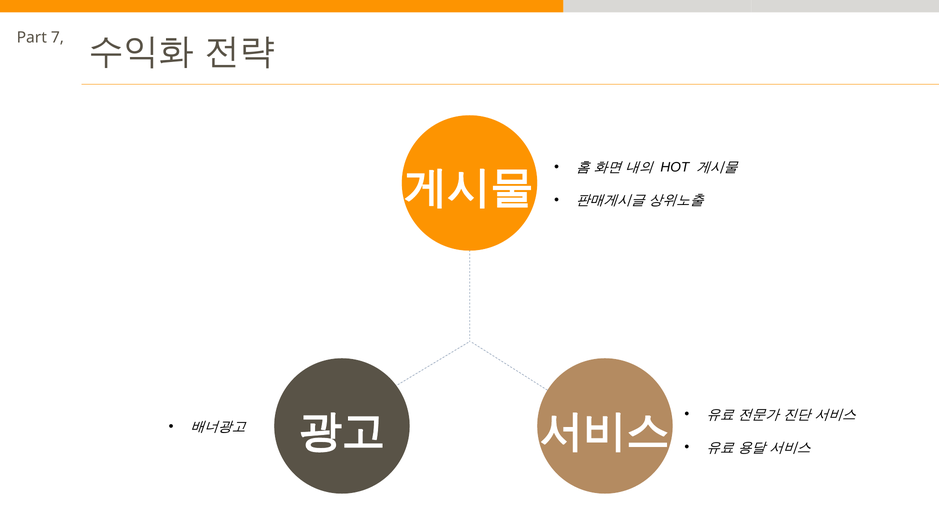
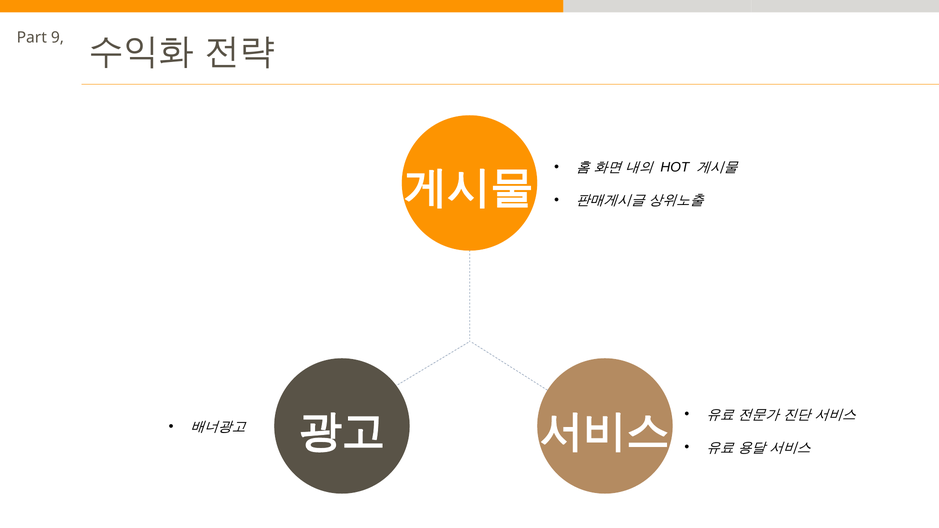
7: 7 -> 9 (57, 37)
